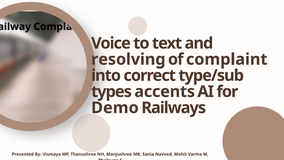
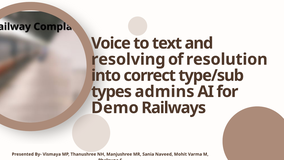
complaint: complaint -> resolution (227, 59)
accents: accents -> admins (165, 92)
